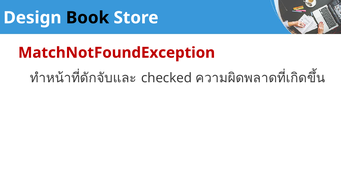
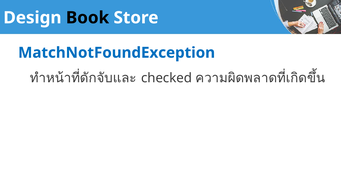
MatchNotFoundException colour: red -> blue (117, 53)
